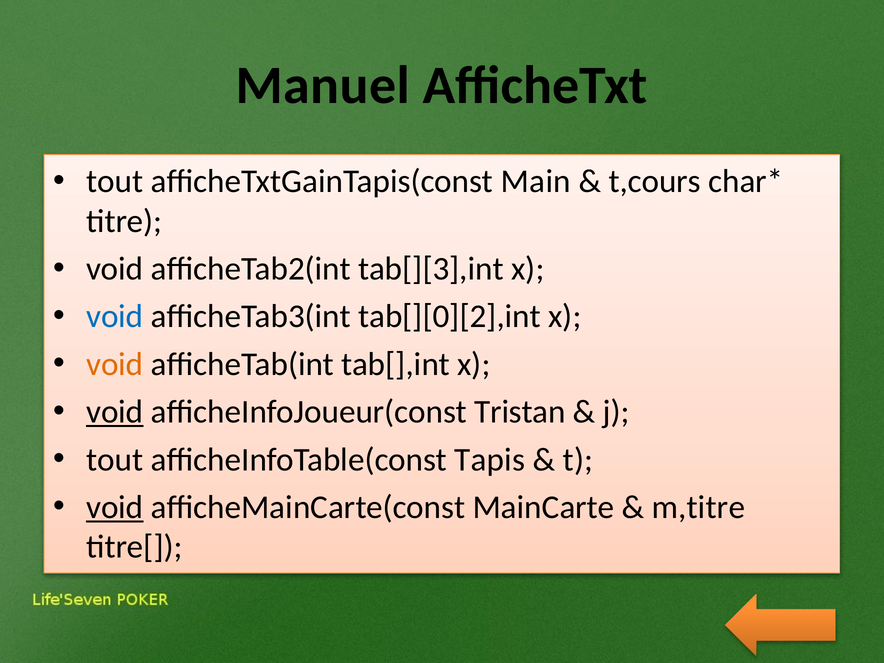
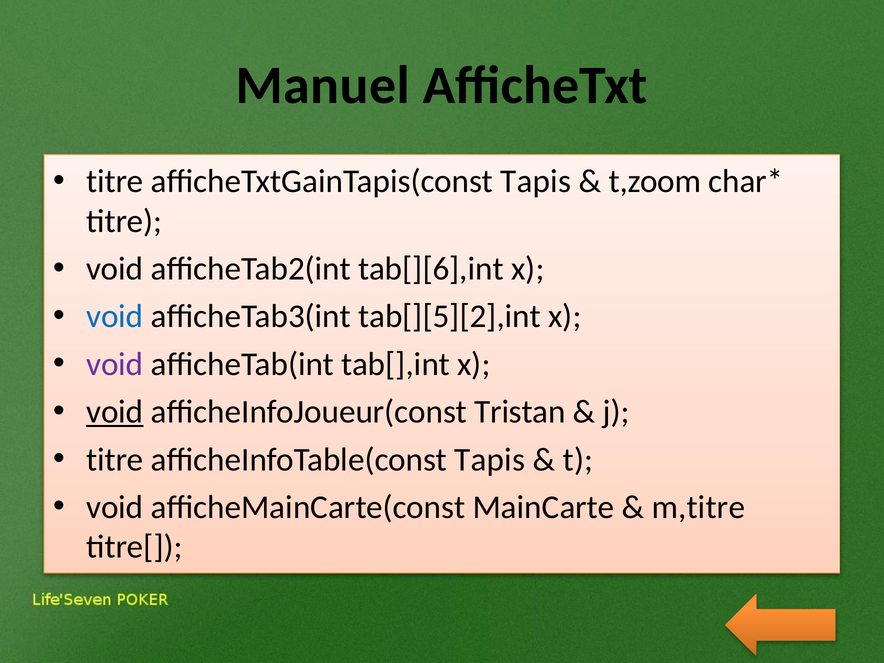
tout: tout -> titre (115, 181)
afficheTxtGainTapis(const Main: Main -> Tapis (536, 181)
t,cours: t,cours -> t,zoom (655, 181)
tab[][3],int: tab[][3],int -> tab[][6],int (431, 269)
tab[][0][2],int: tab[][0][2],int -> tab[][5][2],int (449, 317)
void colour: orange -> purple (115, 364)
tout: tout -> titre (115, 460)
void underline: present -> none (115, 507)
